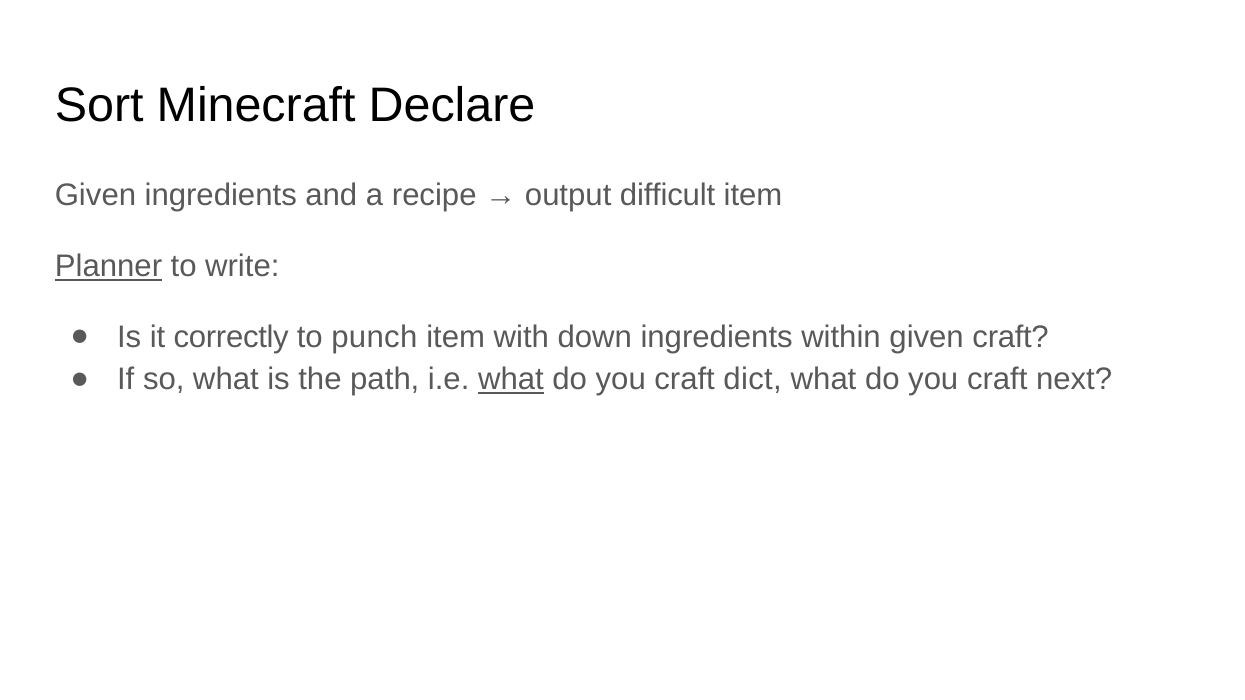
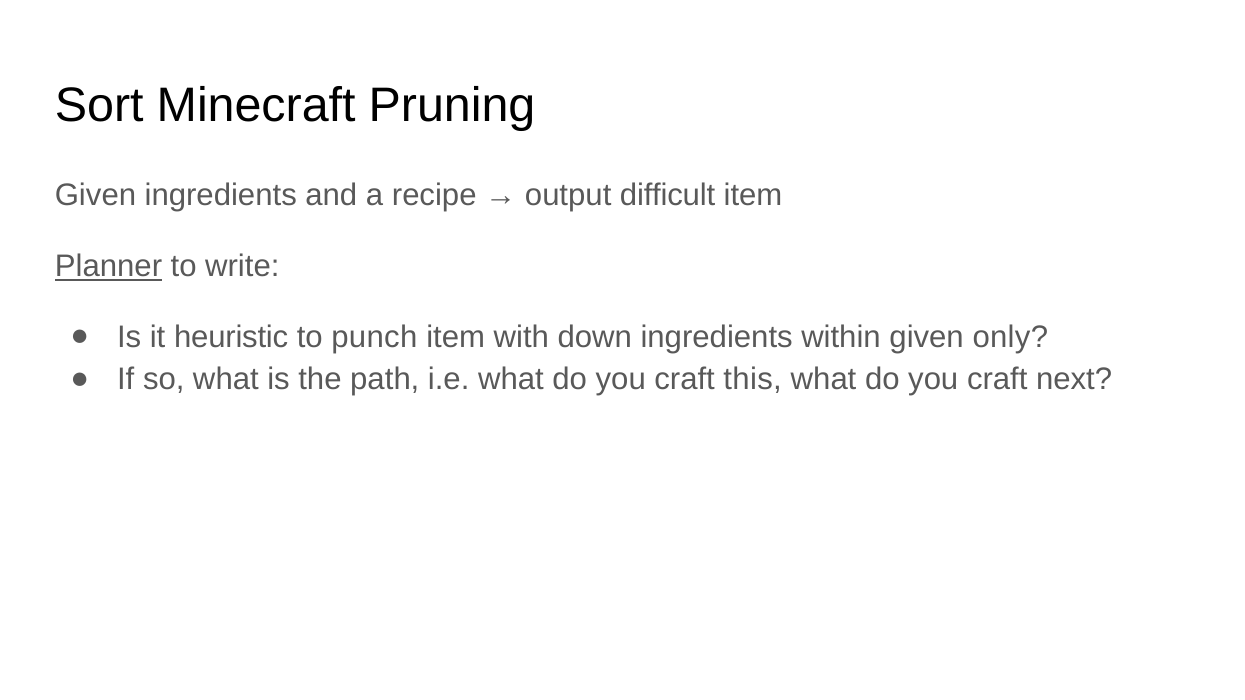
Declare: Declare -> Pruning (452, 105)
correctly: correctly -> heuristic (231, 337)
given craft: craft -> only (1010, 337)
what underline: present -> none (511, 380)
dict: dict -> this (753, 380)
